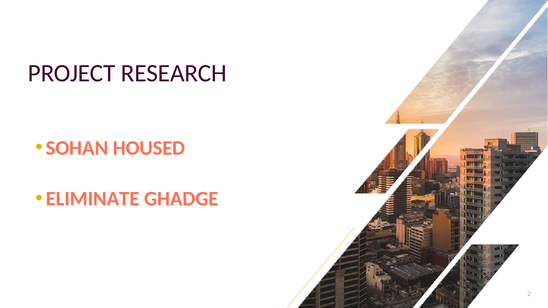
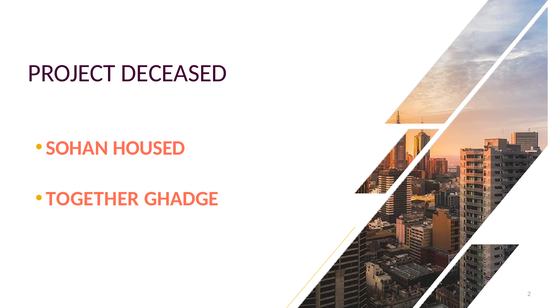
RESEARCH: RESEARCH -> DECEASED (174, 73)
ELIMINATE: ELIMINATE -> TOGETHER (93, 199)
